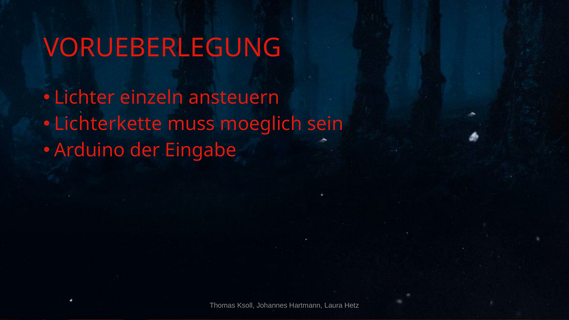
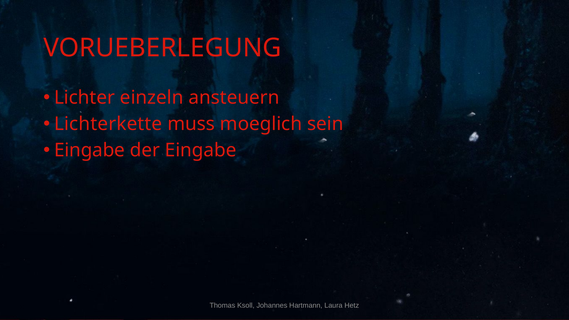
Arduino: Arduino -> Eingabe (89, 150)
